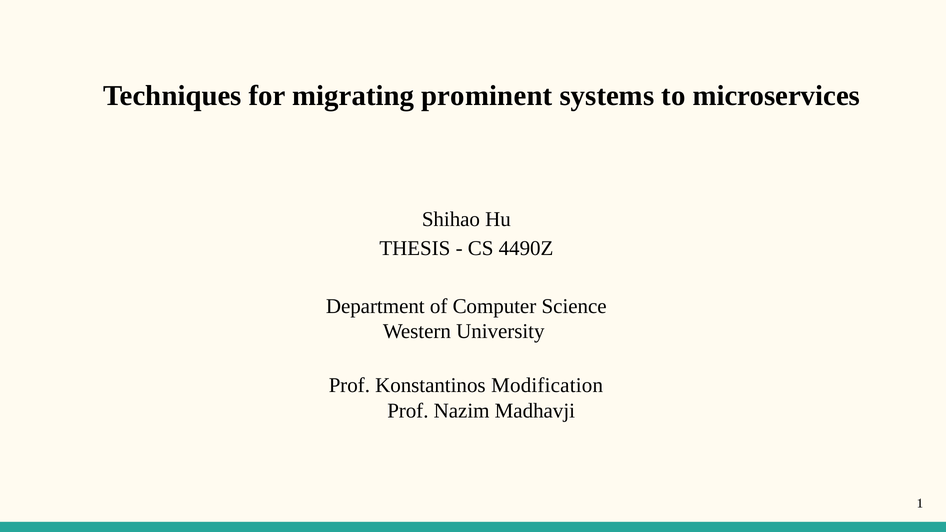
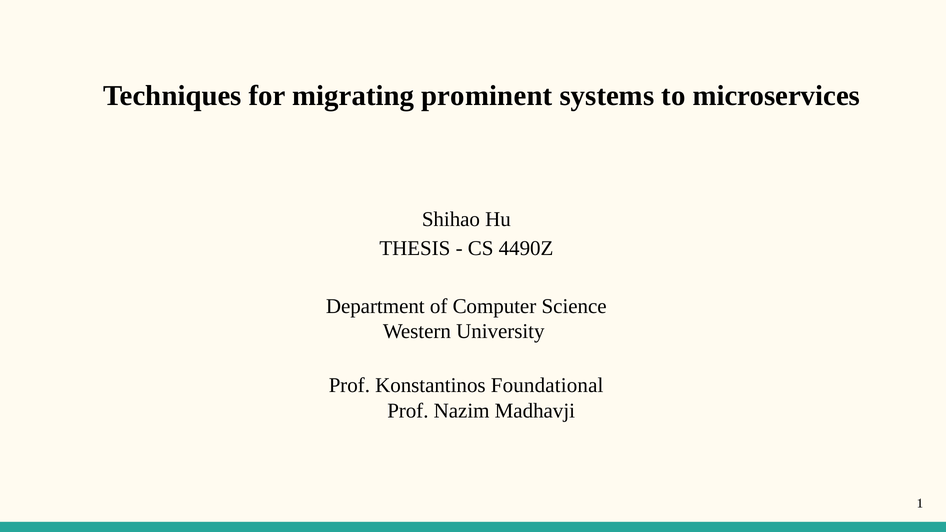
Modification: Modification -> Foundational (547, 386)
